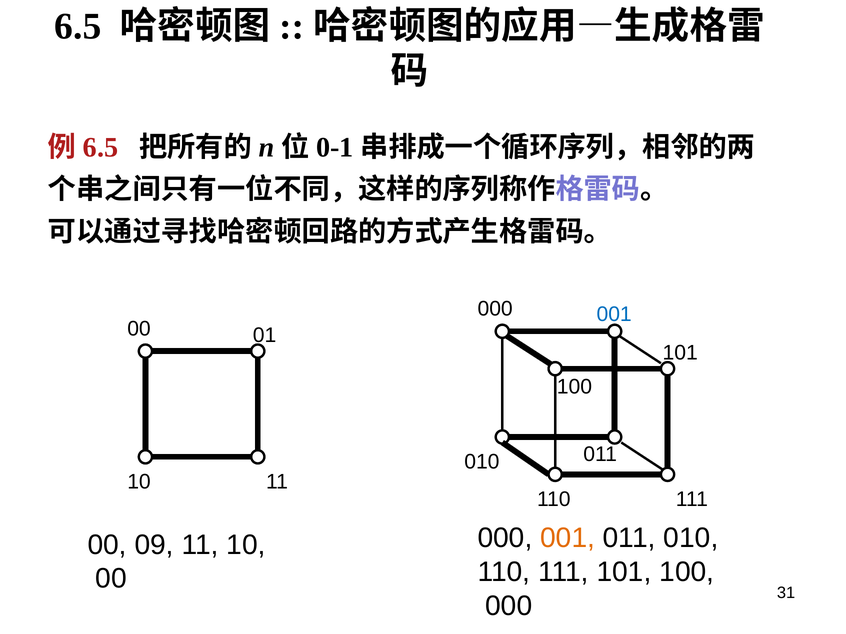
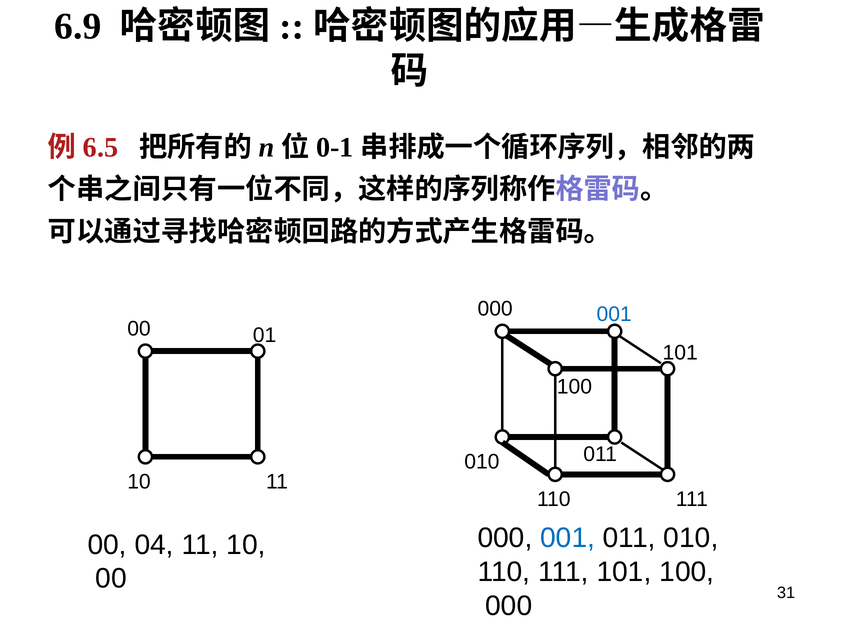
6.5: 6.5 -> 6.9 (78, 26)
001 colour: orange -> blue (568, 539)
09: 09 -> 04 (154, 545)
